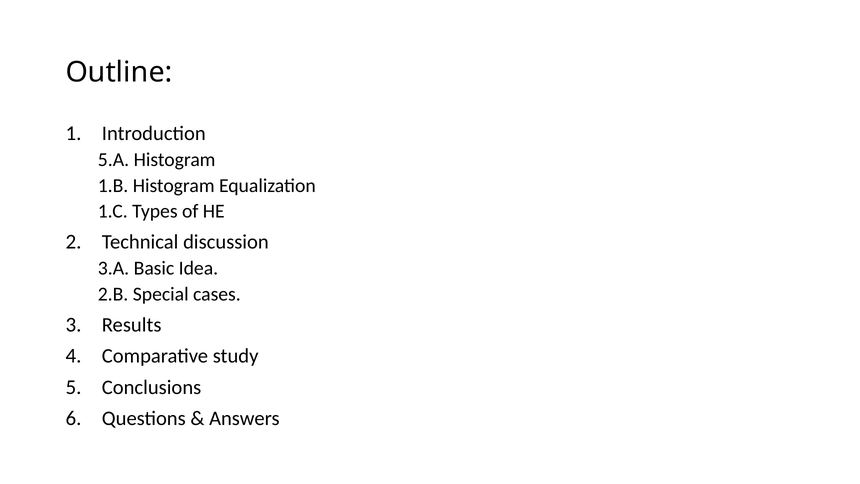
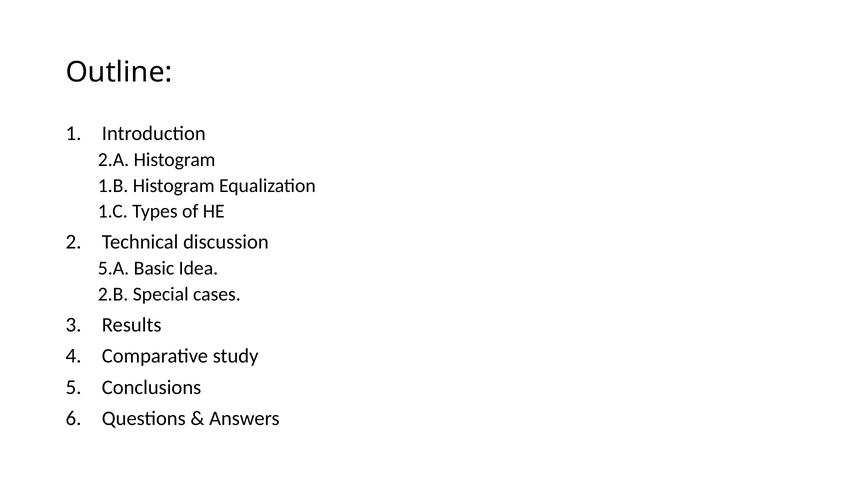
5.A: 5.A -> 2.A (113, 160)
3.A: 3.A -> 5.A (113, 268)
